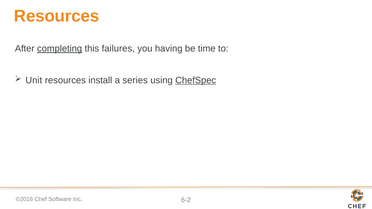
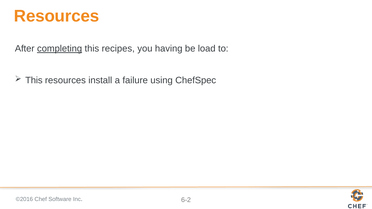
failures: failures -> recipes (118, 49)
time: time -> load (207, 49)
Unit: Unit -> This (34, 80)
series: series -> failure (135, 80)
ChefSpec underline: present -> none (196, 80)
